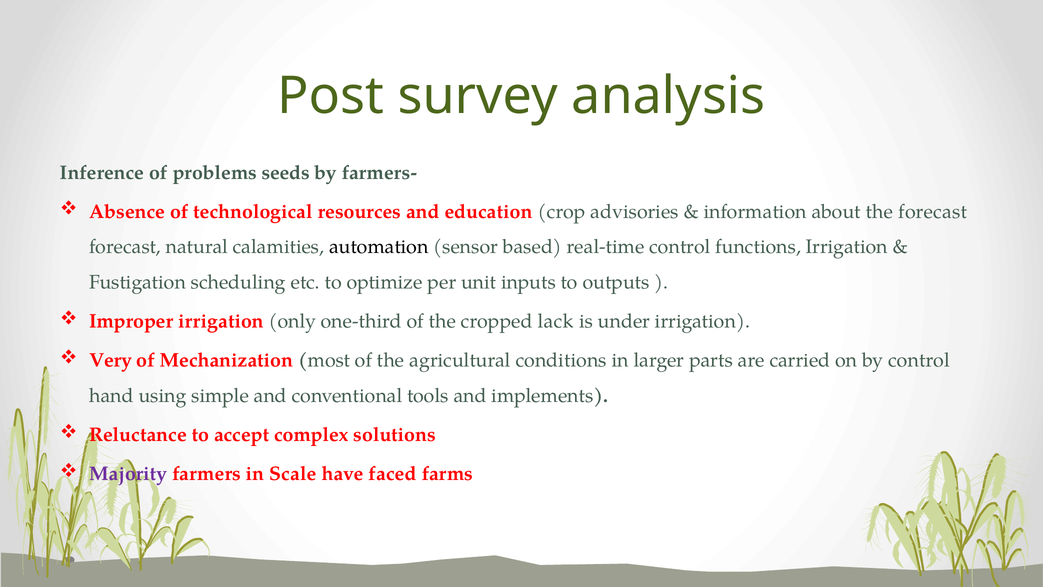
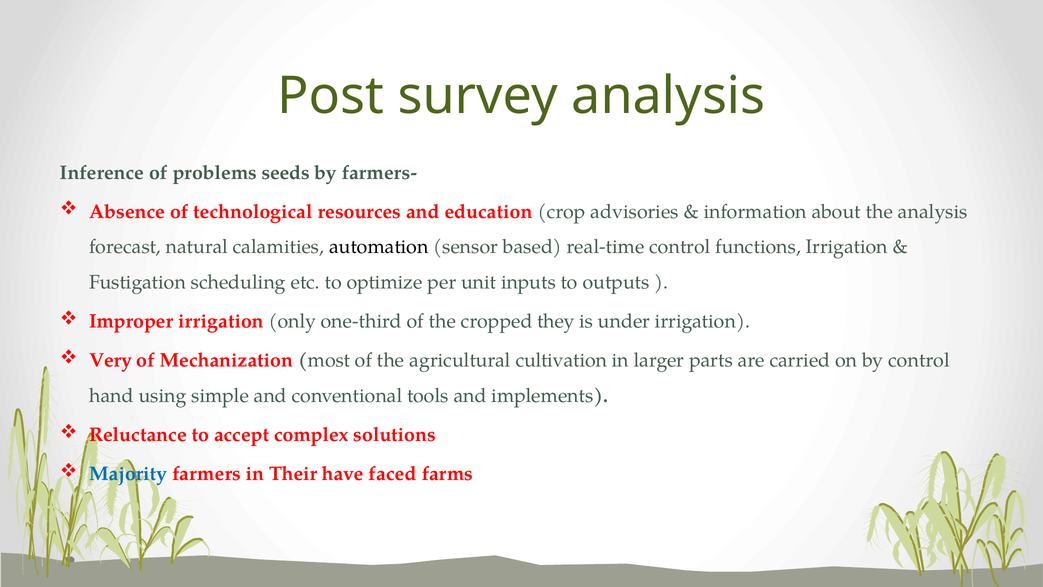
the forecast: forecast -> analysis (933, 212)
lack: lack -> they (556, 321)
conditions: conditions -> cultivation (561, 360)
Majority colour: purple -> blue (128, 474)
Scale: Scale -> Their (293, 474)
